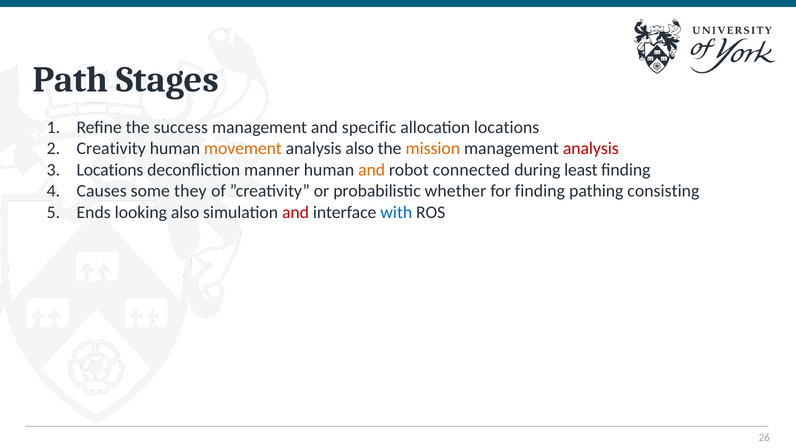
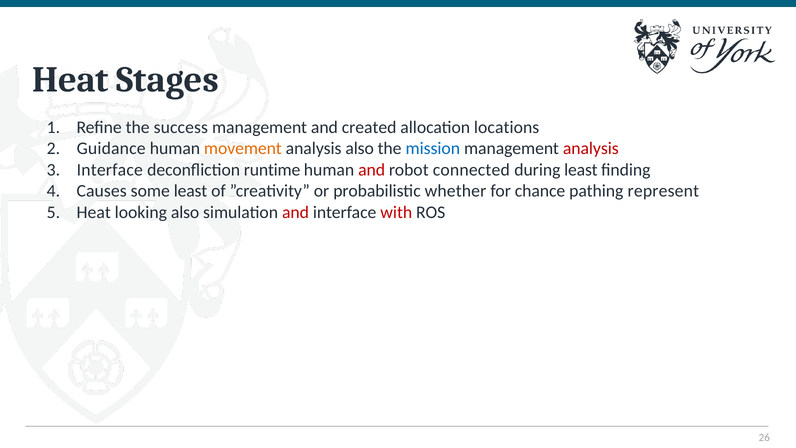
Path: Path -> Heat (71, 80)
specific: specific -> created (369, 127)
Creativity: Creativity -> Guidance (111, 149)
mission colour: orange -> blue (433, 149)
Locations: Locations -> Interface (110, 170)
manner: manner -> runtime (272, 170)
and colour: orange -> red (372, 170)
some they: they -> least (191, 191)
for finding: finding -> chance (540, 191)
consisting: consisting -> represent (663, 191)
Ends: Ends -> Heat (94, 212)
with colour: blue -> red (396, 212)
